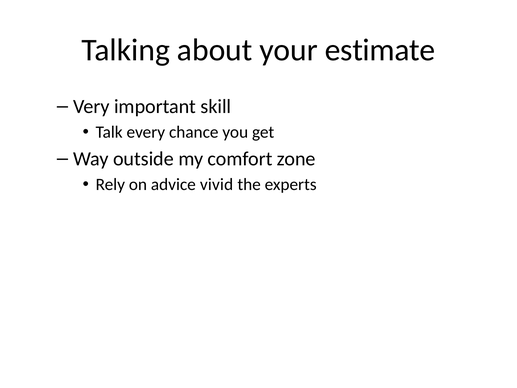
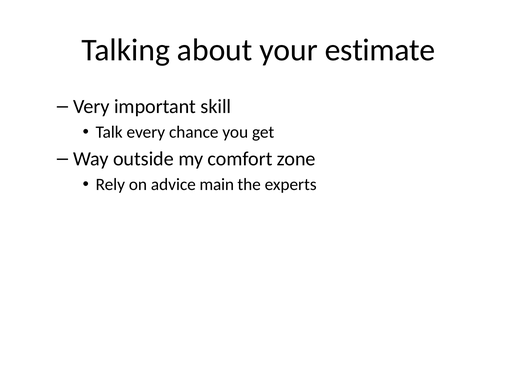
vivid: vivid -> main (217, 184)
